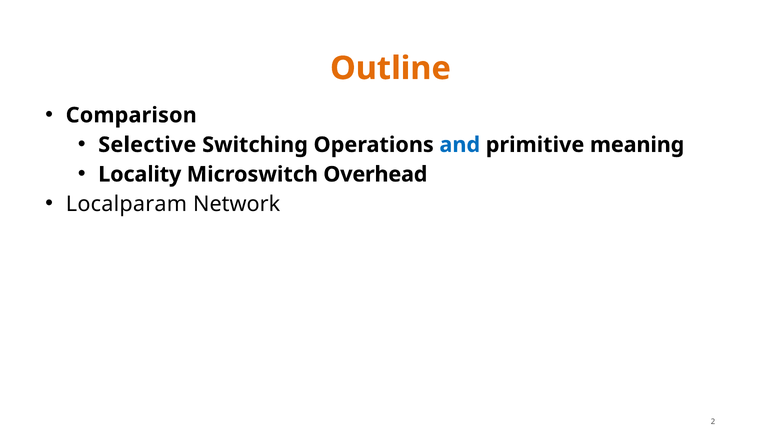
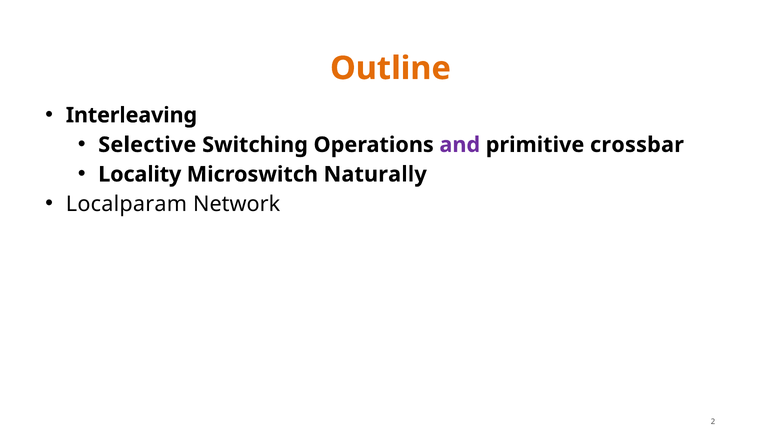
Comparison: Comparison -> Interleaving (131, 115)
and colour: blue -> purple (460, 145)
meaning: meaning -> crossbar (637, 145)
Overhead: Overhead -> Naturally (375, 175)
